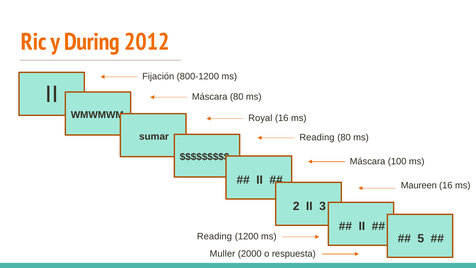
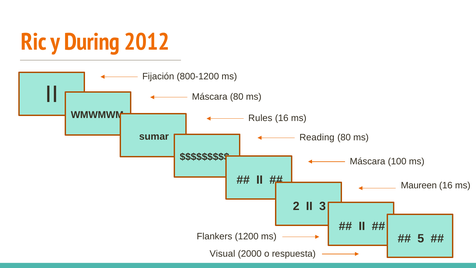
Royal: Royal -> Rules (260, 118)
Reading: Reading -> Flankers (214, 236)
Muller: Muller -> Visual (222, 253)
